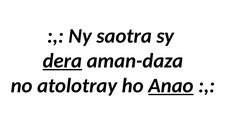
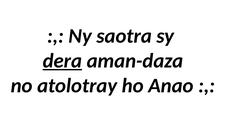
Anao underline: present -> none (171, 86)
